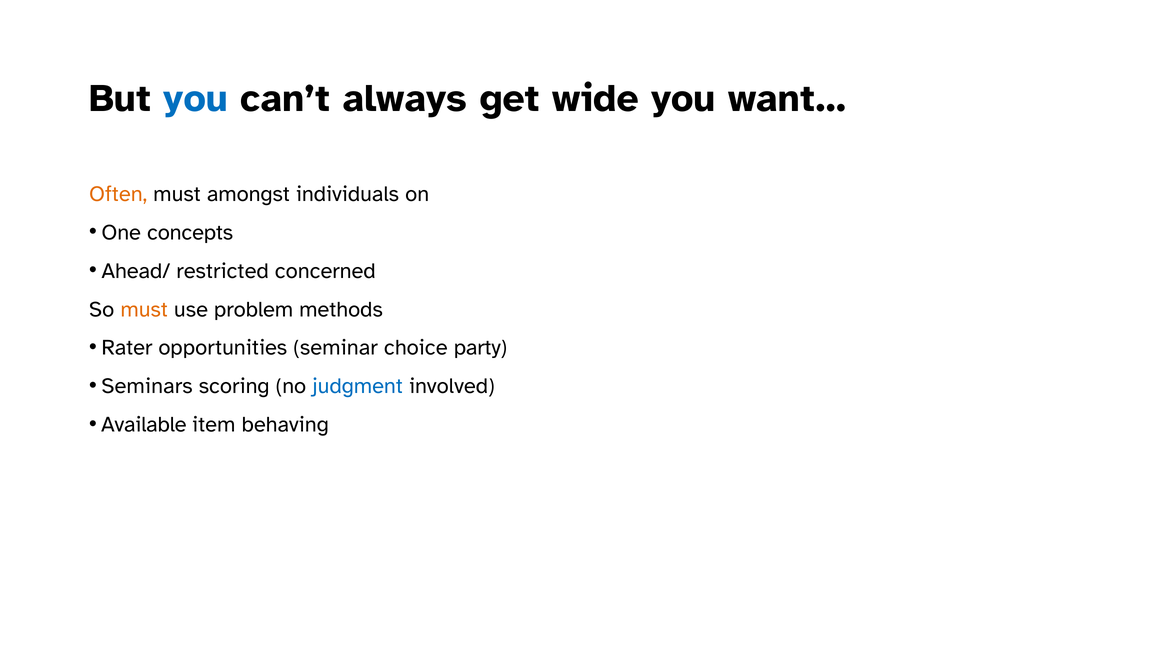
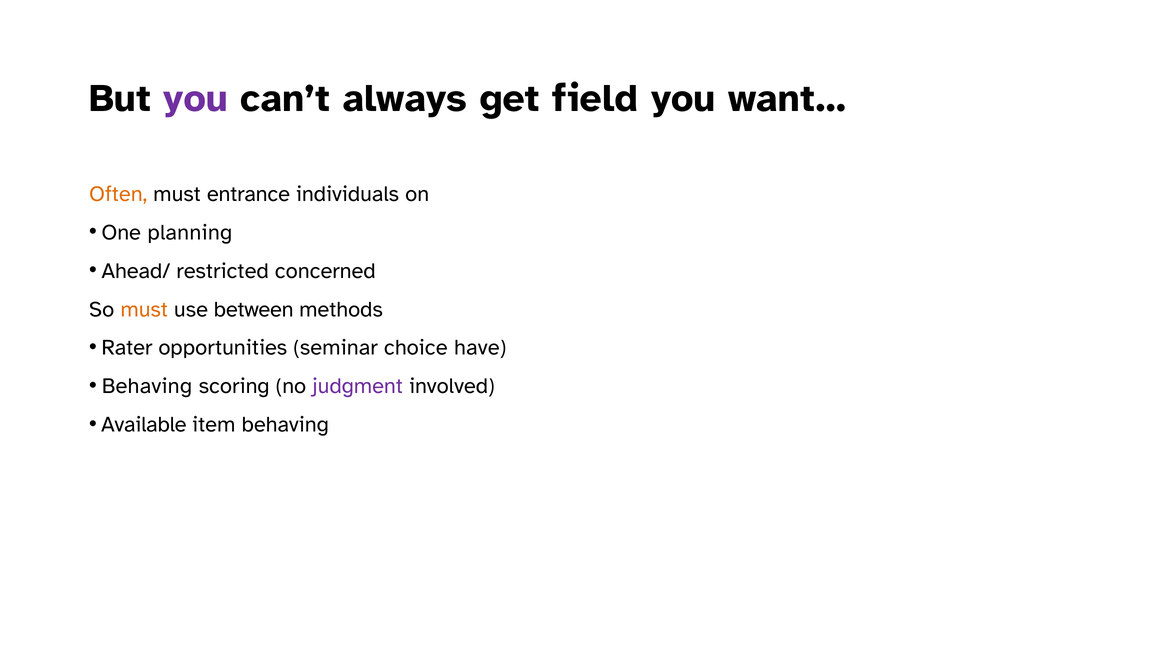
you colour: blue -> purple (196, 98)
wide: wide -> field (595, 98)
amongst: amongst -> entrance (248, 194)
concepts: concepts -> planning (190, 233)
problem: problem -> between (254, 310)
party: party -> have (480, 348)
Seminars: Seminars -> Behaving (147, 387)
judgment colour: blue -> purple (358, 387)
